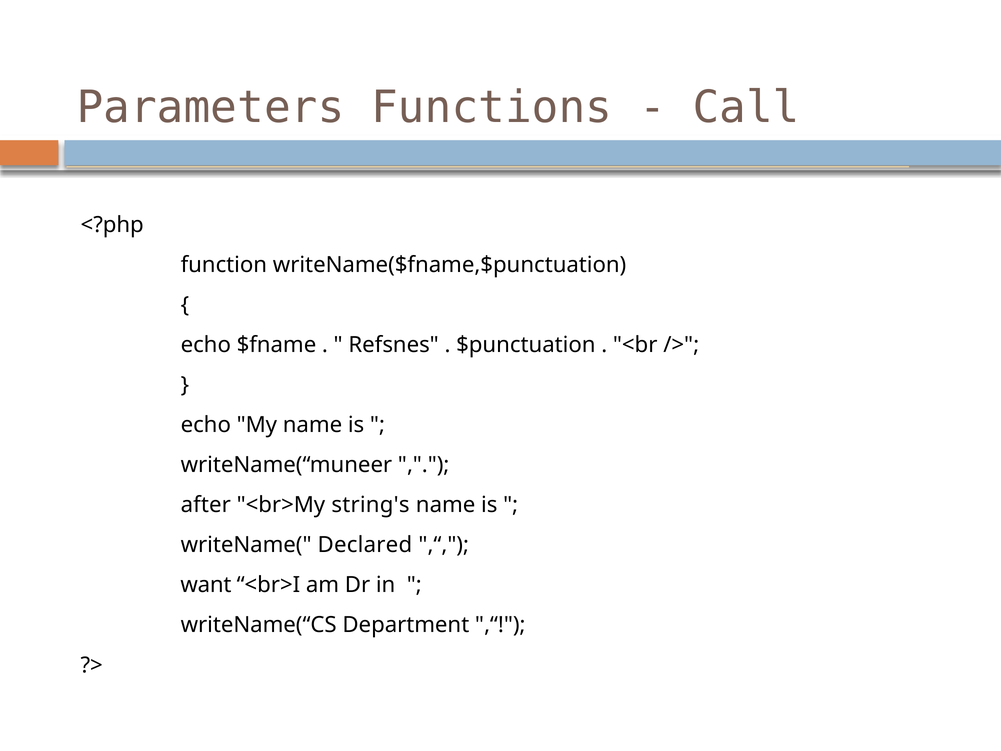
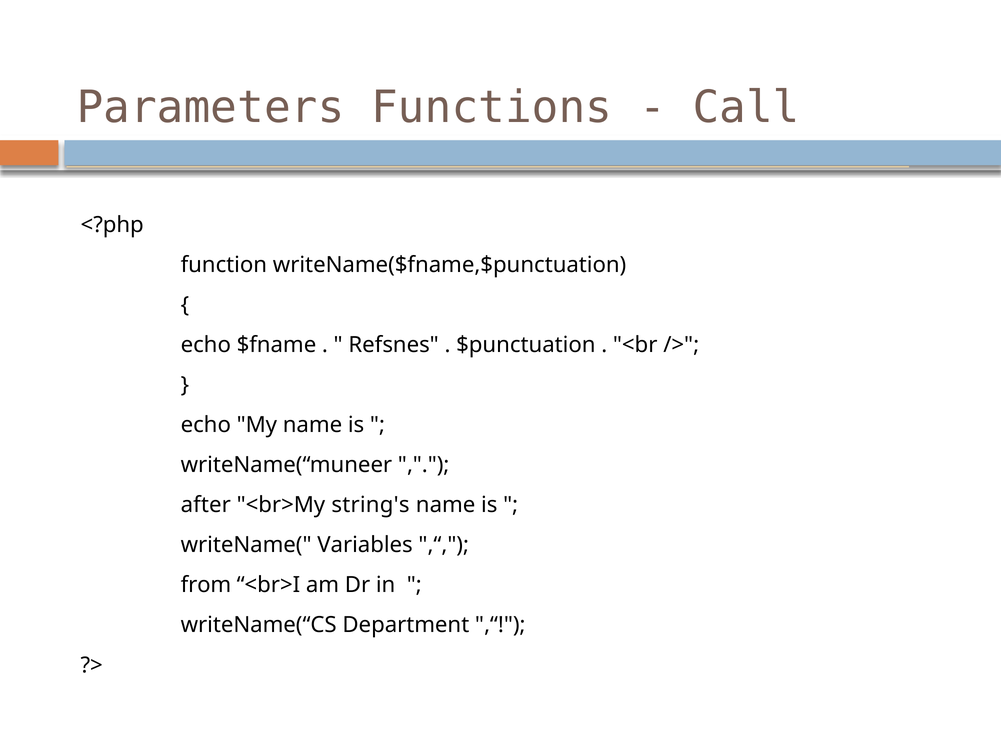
Declared: Declared -> Variables (365, 545)
want: want -> from (206, 585)
